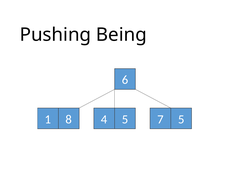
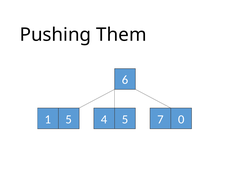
Being: Being -> Them (121, 35)
1 8: 8 -> 5 (69, 120)
7 5: 5 -> 0 (181, 120)
